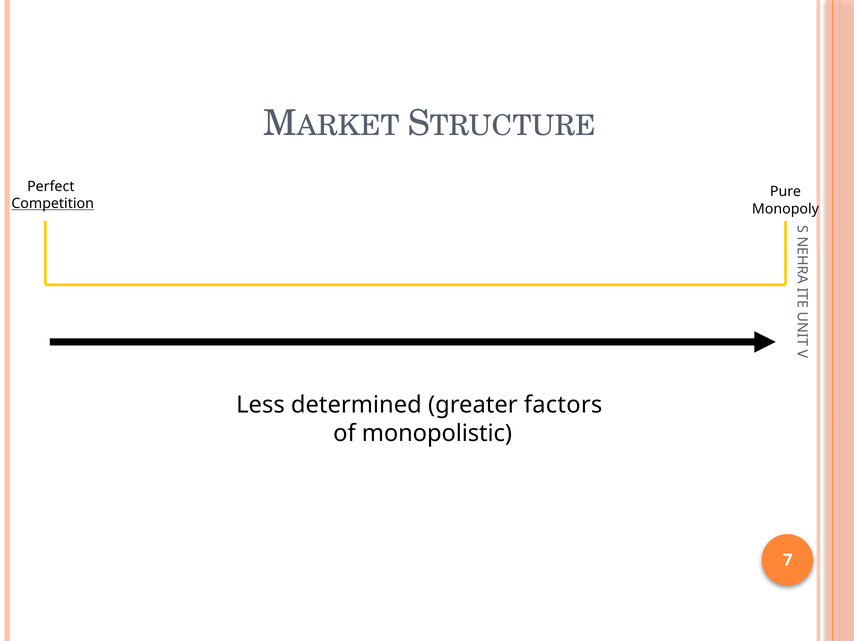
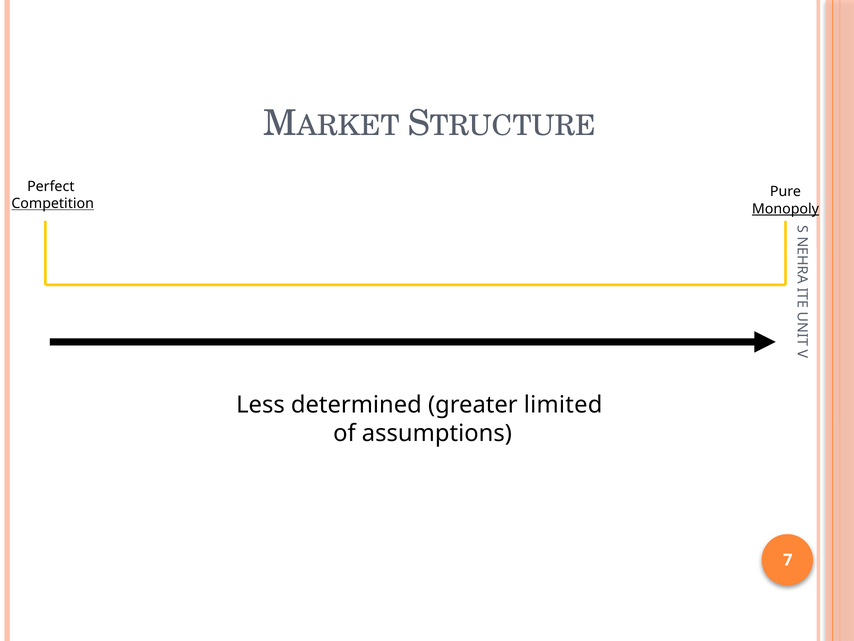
Monopoly underline: none -> present (785, 209)
factors: factors -> limited (563, 404)
monopolistic: monopolistic -> assumptions (437, 433)
